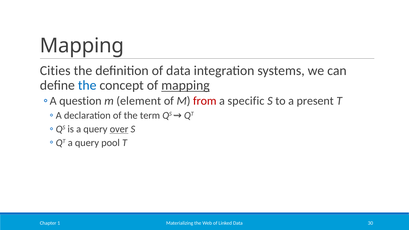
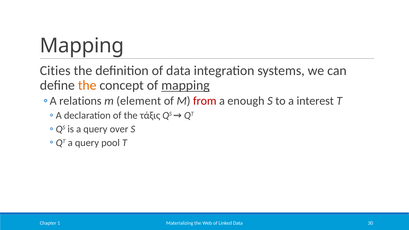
the colour: blue -> orange (87, 85)
question: question -> relations (80, 101)
specific: specific -> enough (246, 101)
present: present -> interest (315, 101)
term: term -> τάξις (150, 116)
over underline: present -> none (119, 129)
